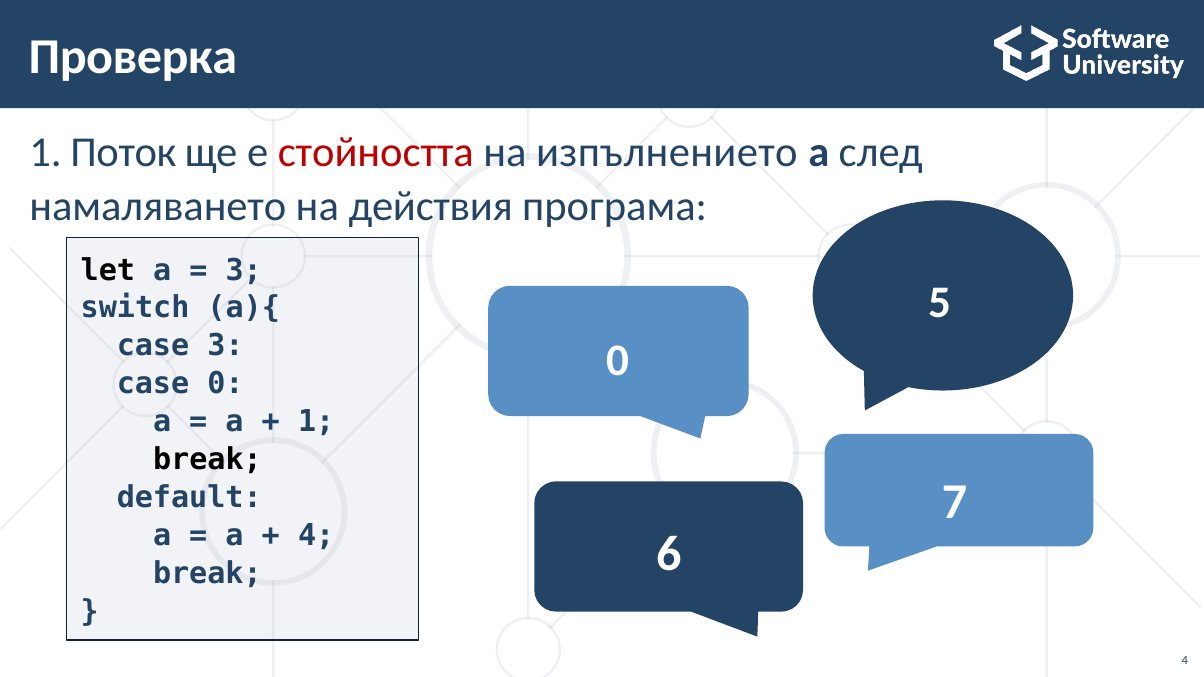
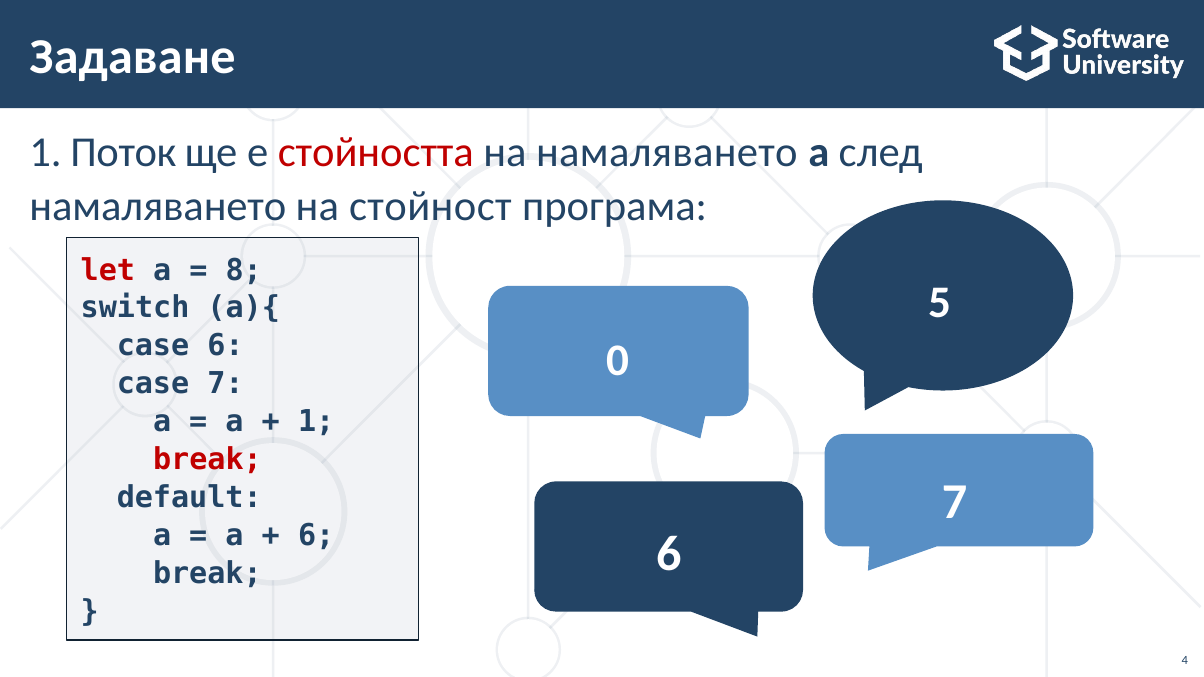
Проверка: Проверка -> Задаване (133, 57)
на изпълнението: изпълнението -> намаляването (667, 153)
действия: действия -> стойност (430, 206)
let colour: black -> red (108, 270)
3: 3 -> 8 (244, 270)
case 3: 3 -> 6 (226, 346)
case 0: 0 -> 7 (226, 384)
break colour: black -> red (207, 460)
4: 4 -> 6 (316, 536)
